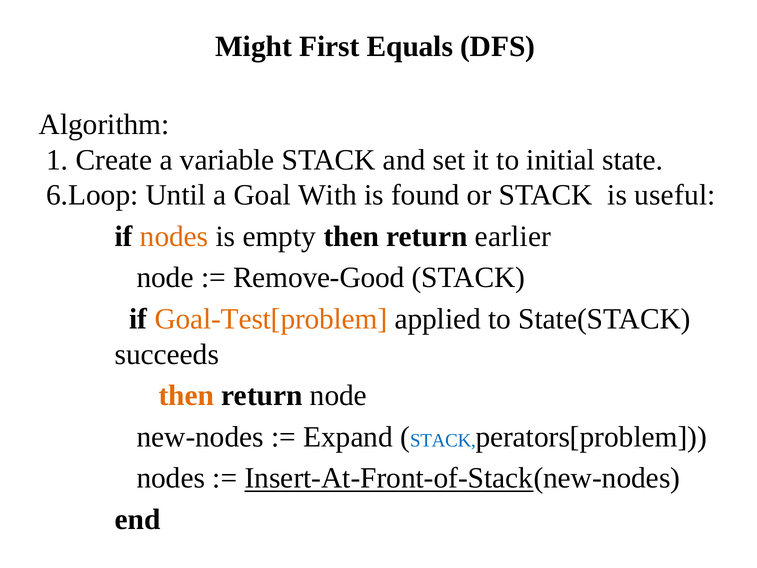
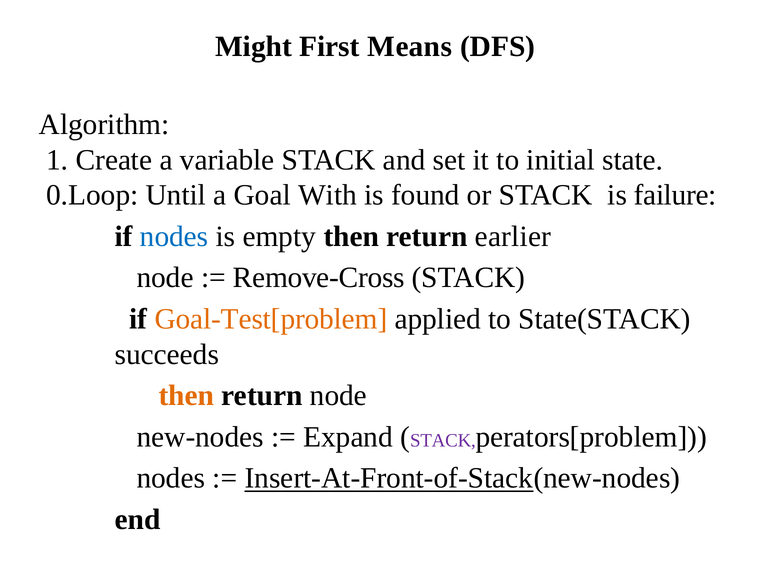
Equals: Equals -> Means (410, 47)
6.Loop: 6.Loop -> 0.Loop (92, 195)
useful: useful -> failure (675, 195)
nodes colour: orange -> blue (174, 236)
Remove-Good: Remove-Good -> Remove-Cross (319, 278)
STACK colour: blue -> purple (443, 440)
